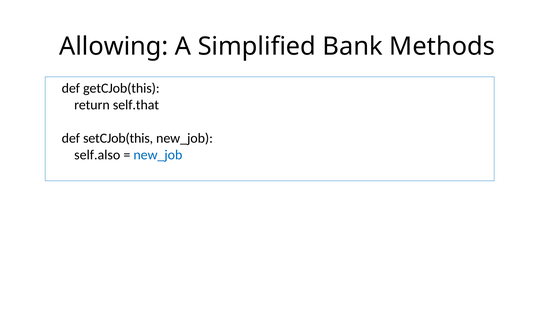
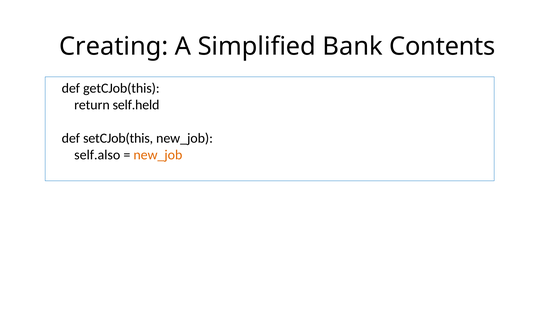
Allowing: Allowing -> Creating (114, 47)
Methods: Methods -> Contents (442, 47)
self.that: self.that -> self.held (136, 105)
new_job colour: blue -> orange (158, 155)
